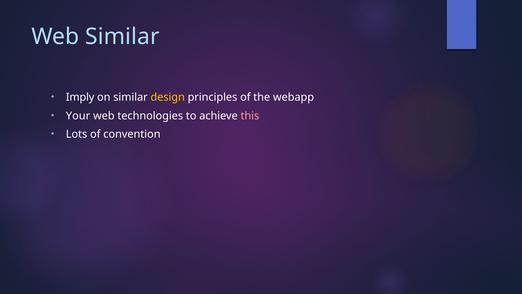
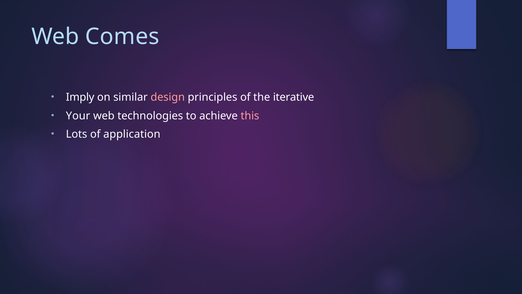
Web Similar: Similar -> Comes (122, 37)
design colour: yellow -> pink (168, 97)
webapp: webapp -> iterative (294, 97)
convention: convention -> application (132, 134)
